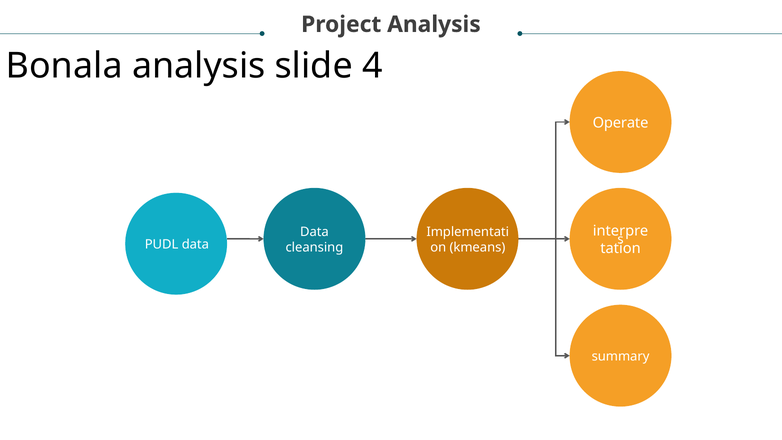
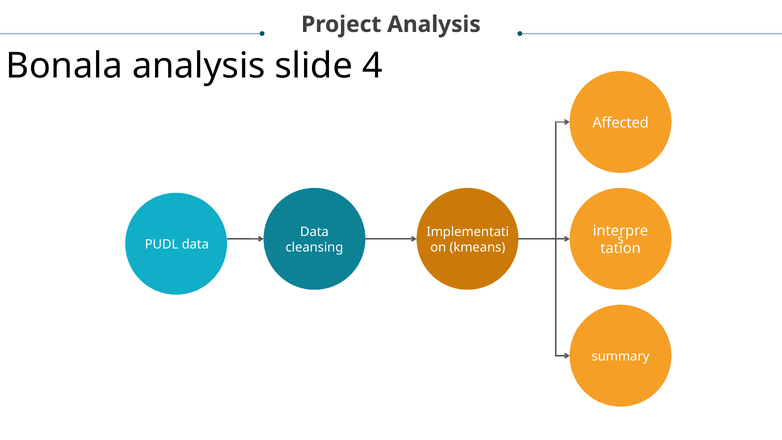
Operate: Operate -> Affected (621, 123)
